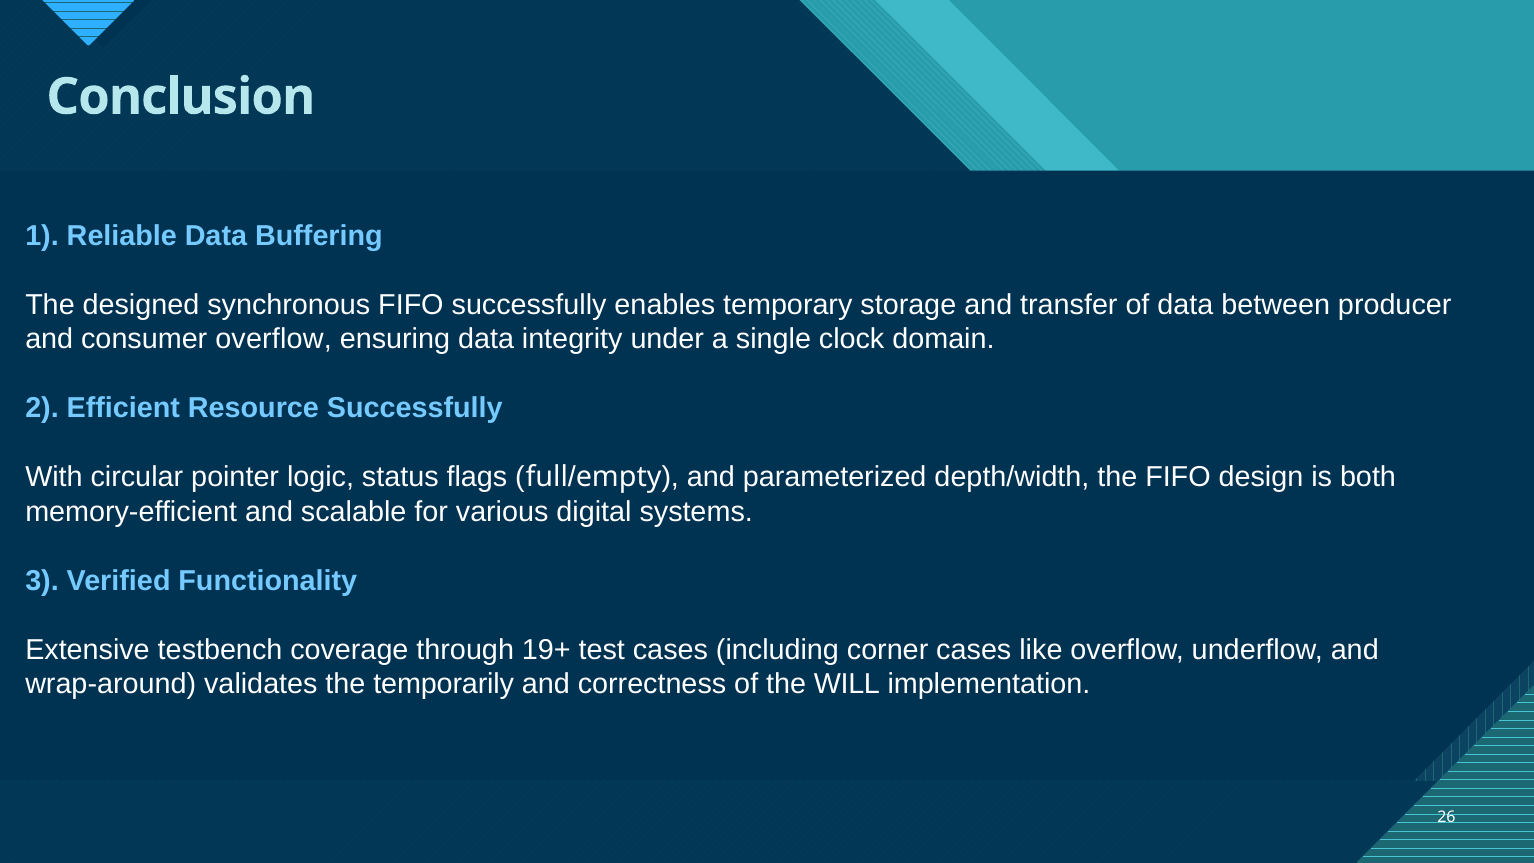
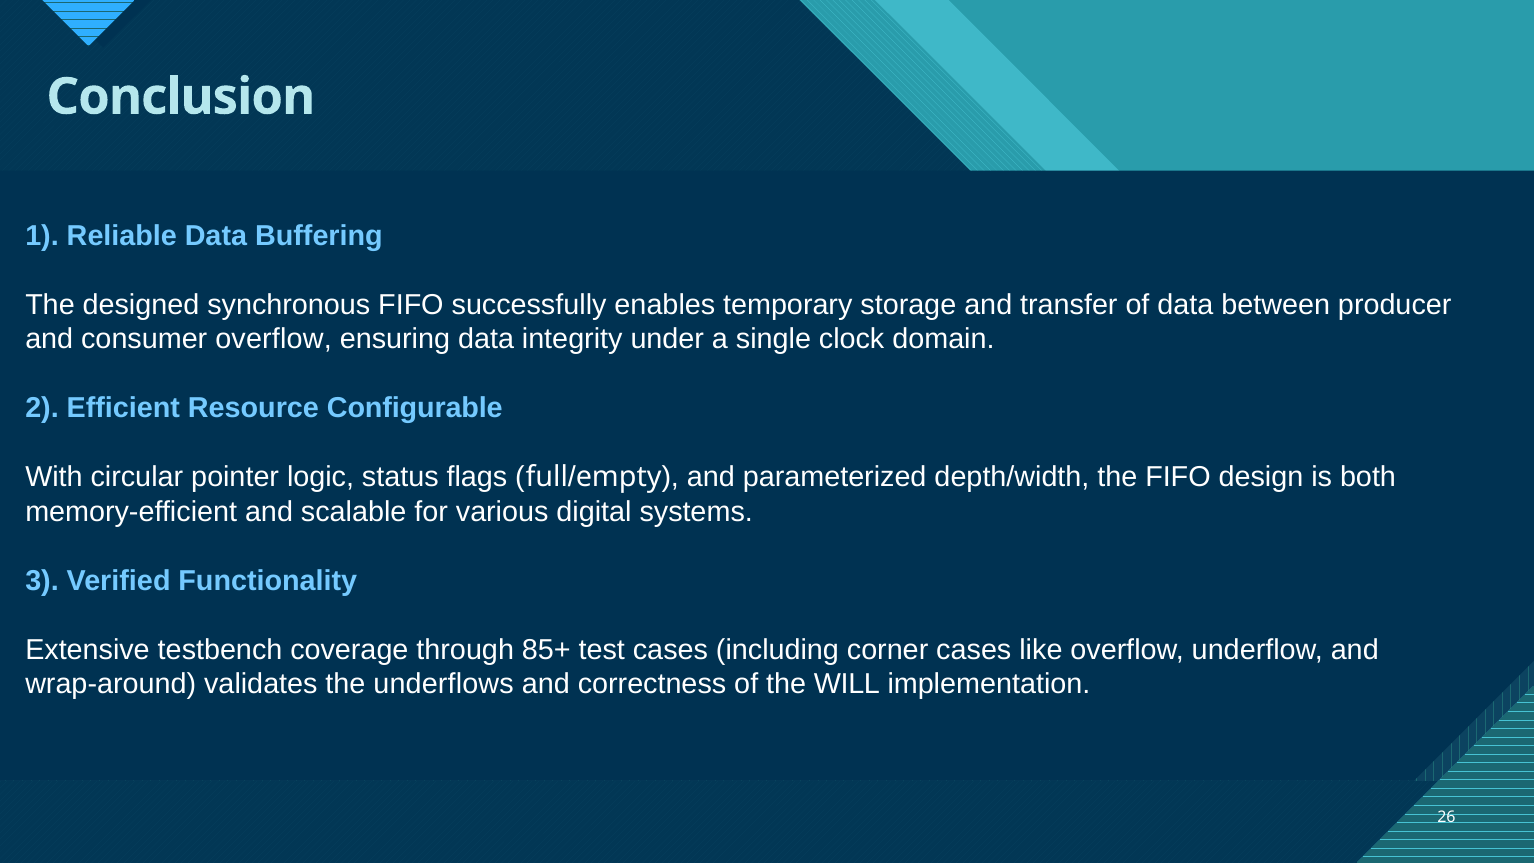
Resource Successfully: Successfully -> Configurable (415, 408)
19+: 19+ -> 85+ (546, 650)
temporarily: temporarily -> underflows (444, 684)
